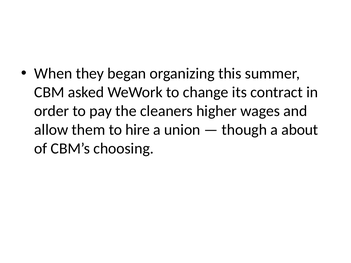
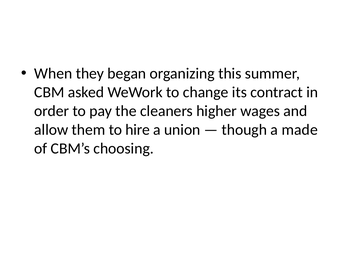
about: about -> made (300, 130)
